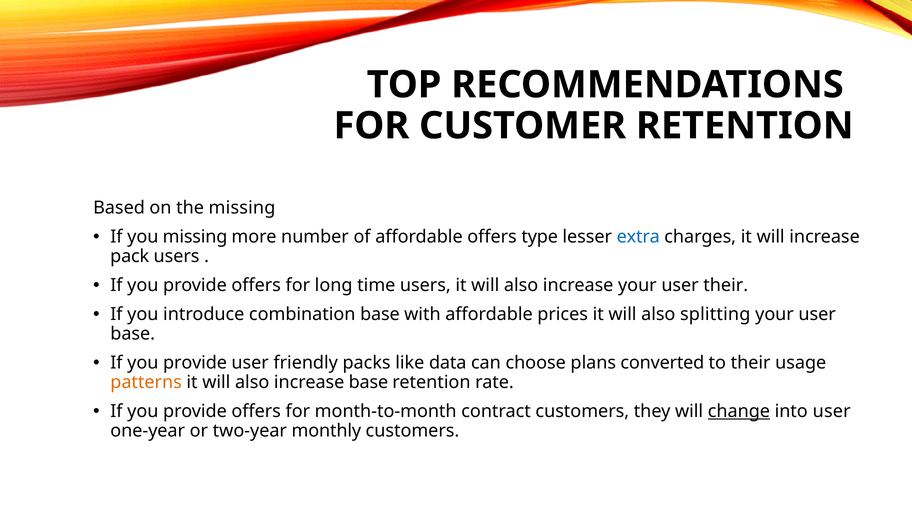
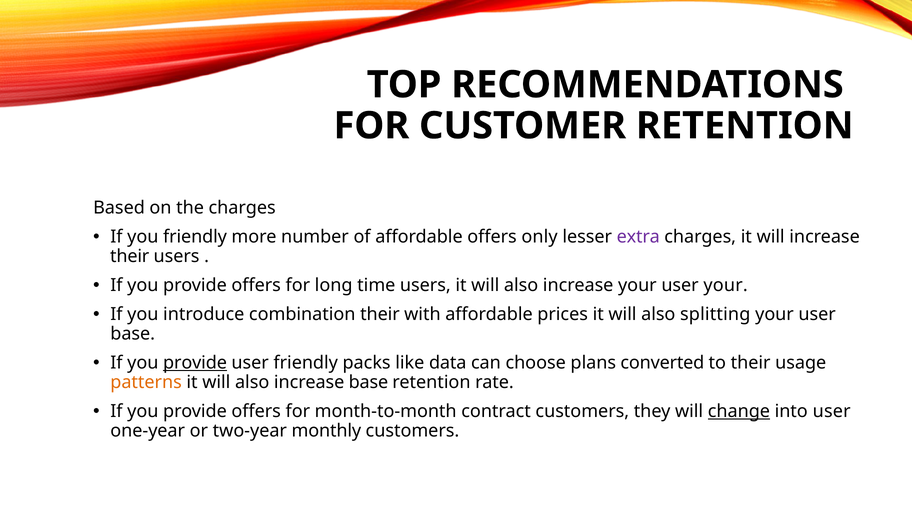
the missing: missing -> charges (242, 208)
you missing: missing -> friendly (195, 237)
type: type -> only (540, 237)
extra colour: blue -> purple (638, 237)
pack: pack -> their (130, 256)
user their: their -> your (726, 285)
combination base: base -> their (380, 314)
provide underline: none -> present (195, 363)
